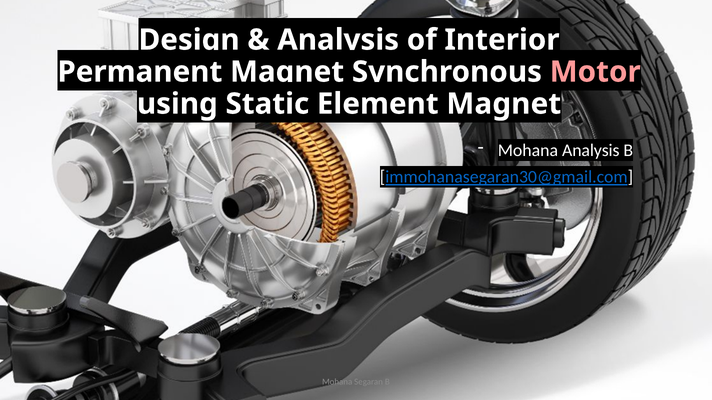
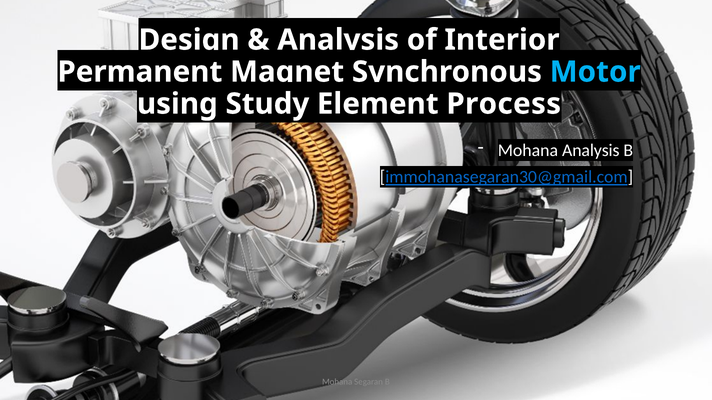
Motor colour: pink -> light blue (595, 72)
Static: Static -> Study (267, 104)
Element Magnet: Magnet -> Process (504, 104)
